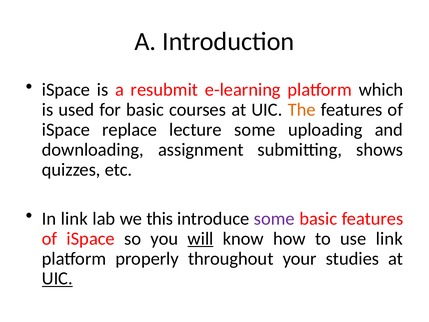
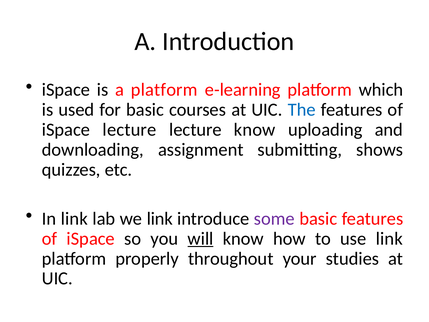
a resubmit: resubmit -> platform (164, 90)
The colour: orange -> blue (302, 110)
iSpace replace: replace -> lecture (129, 130)
lecture some: some -> know (255, 130)
we this: this -> link (160, 218)
UIC underline: present -> none (57, 278)
